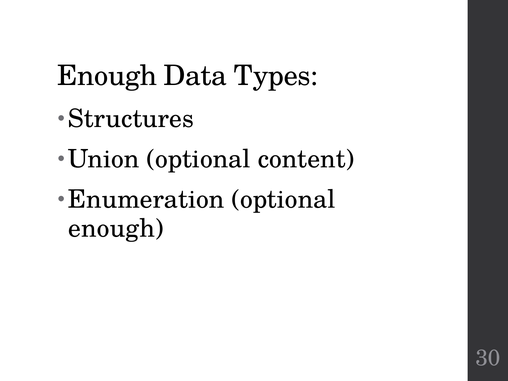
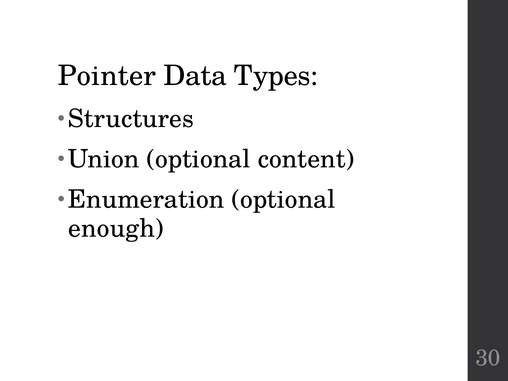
Enough: Enough -> Pointer (107, 76)
